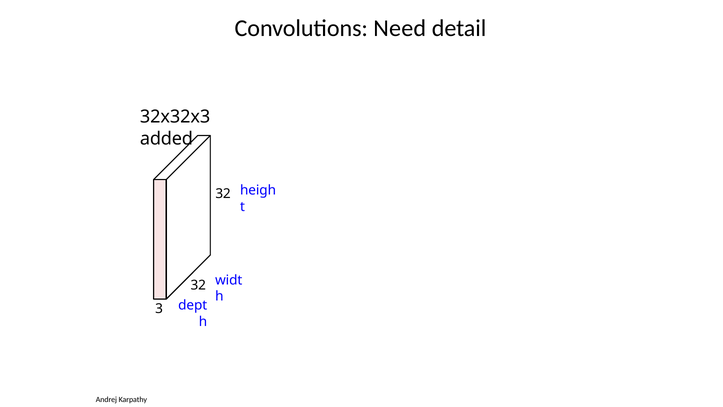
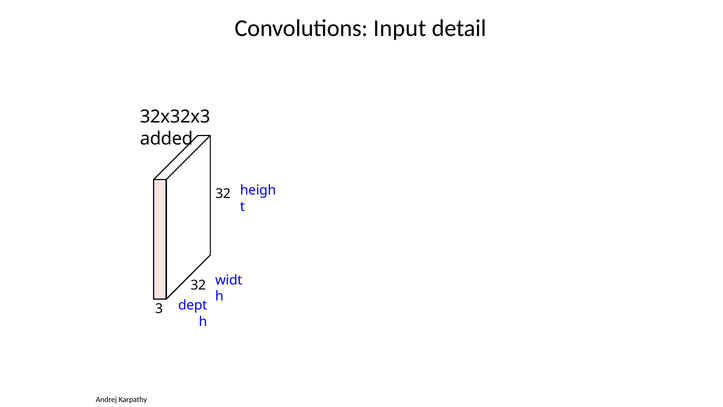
Need: Need -> Input (400, 28)
